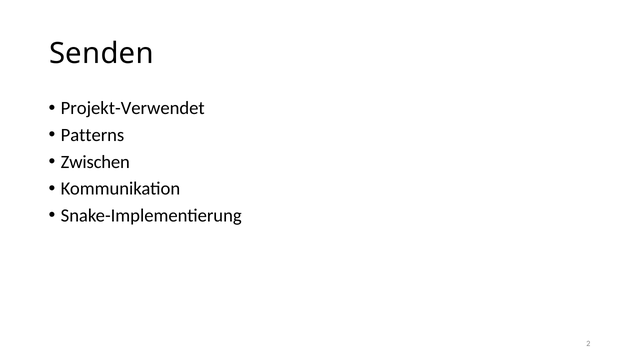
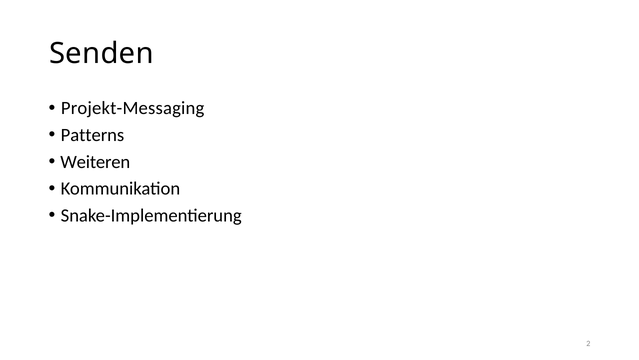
Projekt-Verwendet: Projekt-Verwendet -> Projekt-Messaging (133, 108)
Zwischen: Zwischen -> Weiteren (95, 162)
